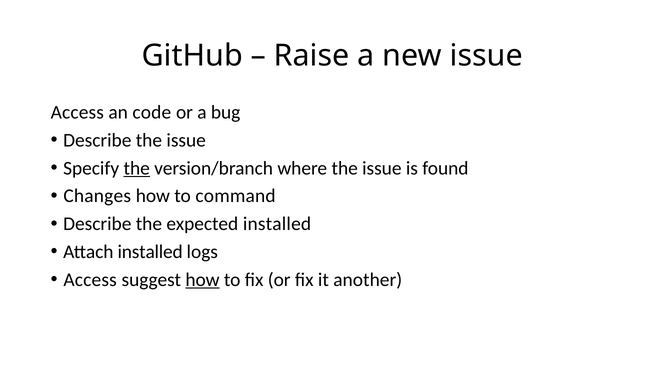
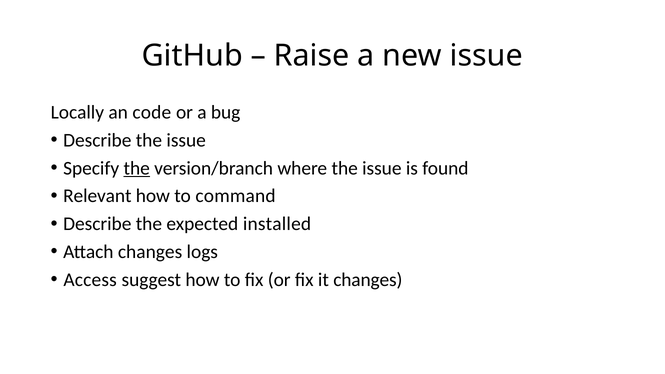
Access: Access -> Locally (77, 112)
Changes: Changes -> Relevant (97, 196)
Attach installed: installed -> changes (150, 252)
how underline: present -> none (202, 280)
it another: another -> changes (368, 280)
